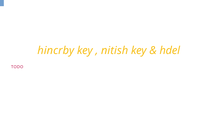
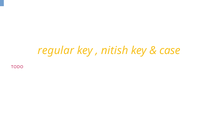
hincrby: hincrby -> regular (56, 50)
hdel: hdel -> case (170, 50)
